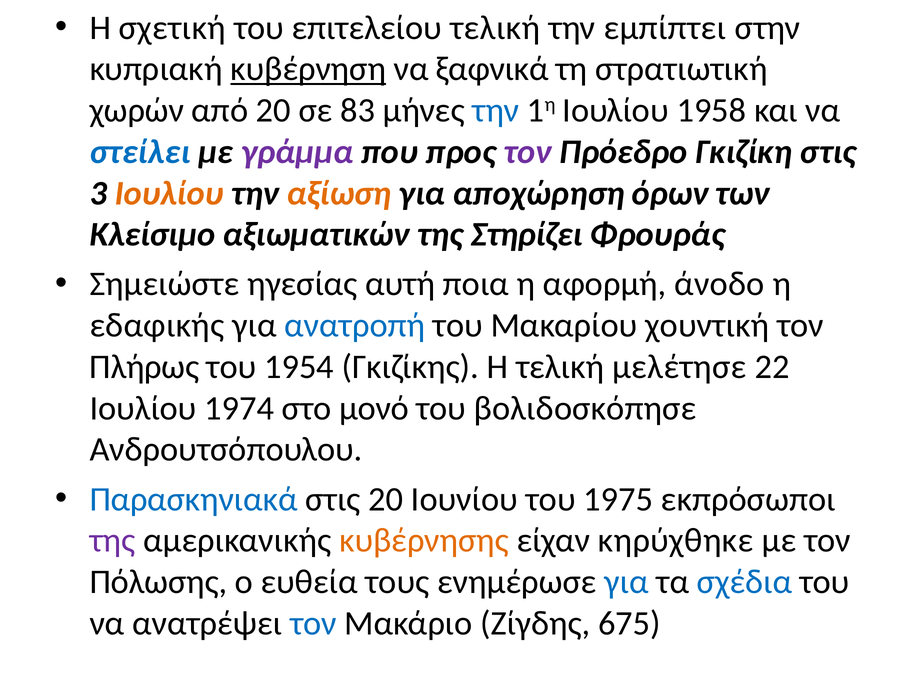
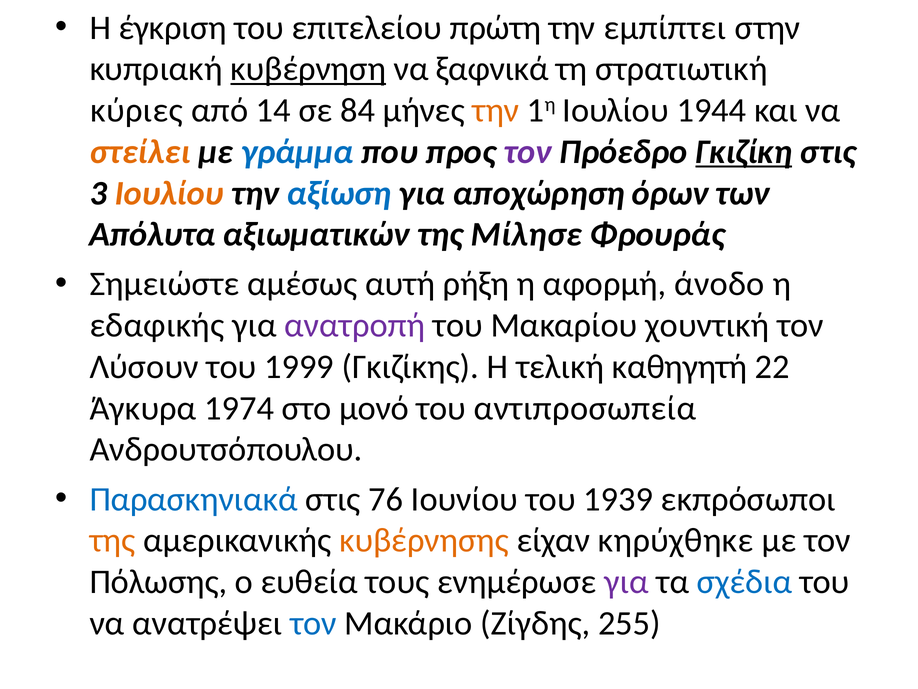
σχετική: σχετική -> έγκριση (173, 28)
επιτελείου τελική: τελική -> πρώτη (496, 28)
χωρών: χωρών -> κύριες (136, 110)
από 20: 20 -> 14 (273, 110)
83: 83 -> 84 (358, 110)
την colour: blue -> orange (496, 110)
1958: 1958 -> 1944 (711, 110)
στείλει colour: blue -> orange (140, 152)
γράμμα colour: purple -> blue (297, 152)
Γκιζίκη underline: none -> present (744, 152)
αξίωση colour: orange -> blue (339, 193)
Κλείσιμο: Κλείσιμο -> Απόλυτα (152, 234)
Στηρίζει: Στηρίζει -> Μίλησε (526, 234)
ηγεσίας: ηγεσίας -> αμέσως (302, 284)
ποια: ποια -> ρήξη (476, 284)
ανατροπή colour: blue -> purple (355, 325)
Πλήρως: Πλήρως -> Λύσουν (144, 367)
1954: 1954 -> 1999 (299, 367)
μελέτησε: μελέτησε -> καθηγητή (680, 367)
Ιουλίου: Ιουλίου -> Άγκυρα (143, 408)
βολιδοσκόπησε: βολιδοσκόπησε -> αντιπροσωπεία (585, 408)
στις 20: 20 -> 76 (386, 499)
1975: 1975 -> 1939 (618, 499)
της colour: purple -> orange (112, 540)
για colour: blue -> purple (627, 582)
675: 675 -> 255 (629, 623)
